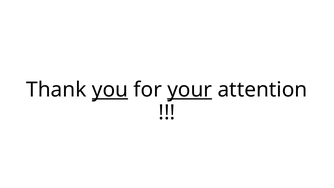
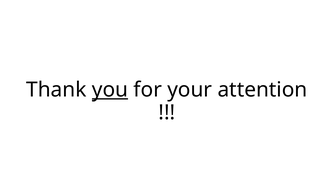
your underline: present -> none (190, 90)
